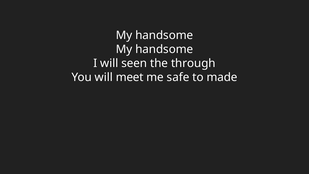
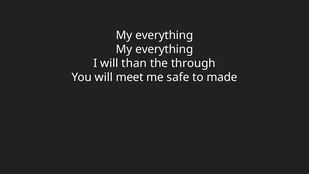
handsome: handsome -> everything (164, 35)
handsome: handsome -> everything (164, 49)
seen: seen -> than (134, 63)
